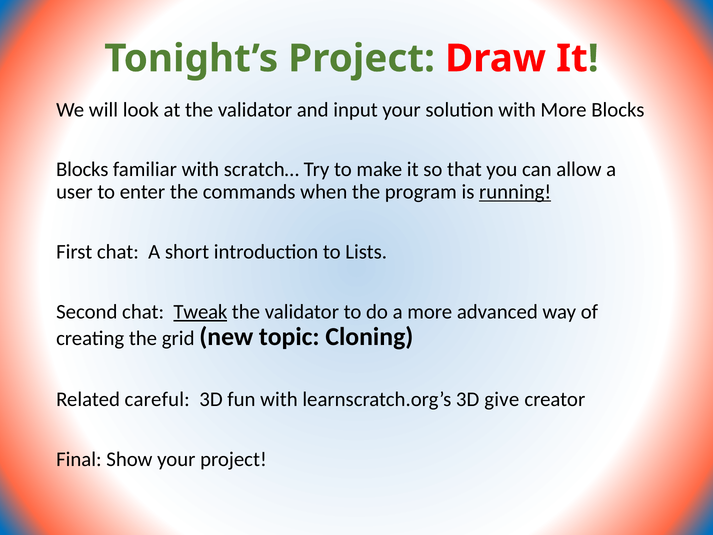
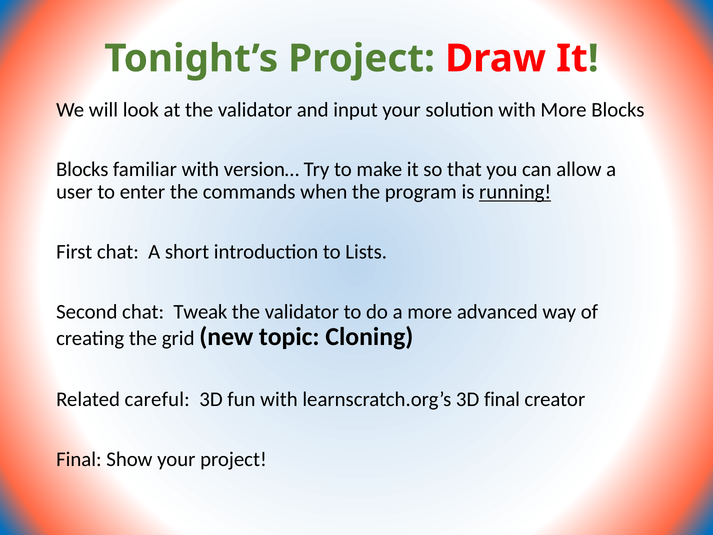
scratch…: scratch… -> version… (261, 170)
Tweak underline: present -> none (200, 312)
3D give: give -> final (502, 399)
